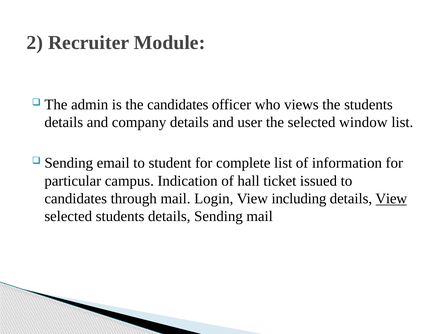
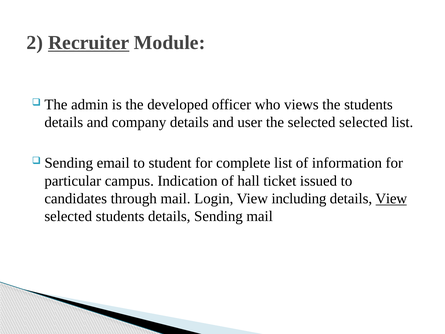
Recruiter underline: none -> present (89, 43)
the candidates: candidates -> developed (178, 104)
selected window: window -> selected (363, 122)
